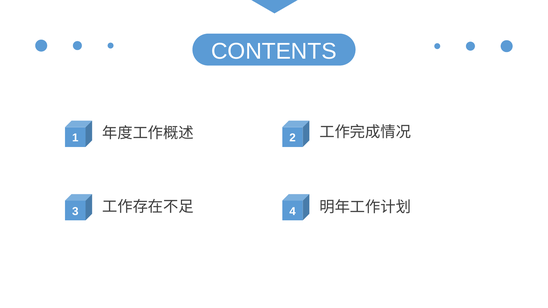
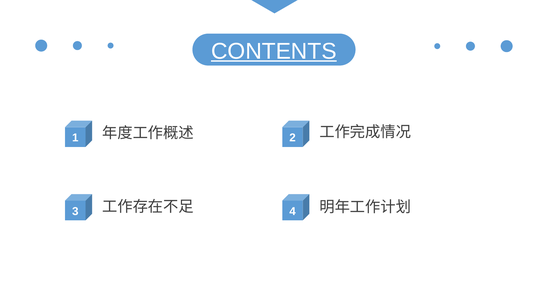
CONTENTS underline: none -> present (274, 51)
